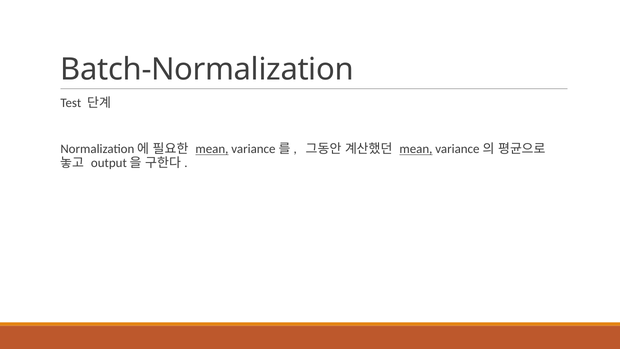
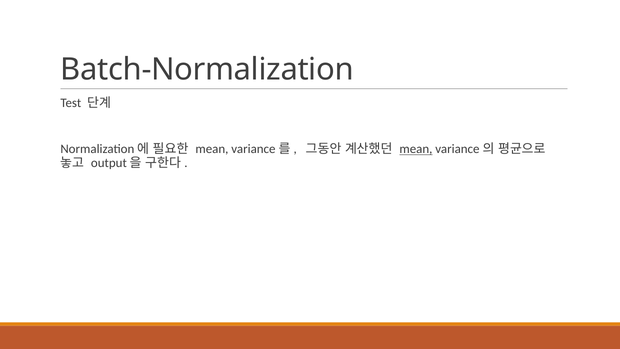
mean underline: present -> none (212, 149)
